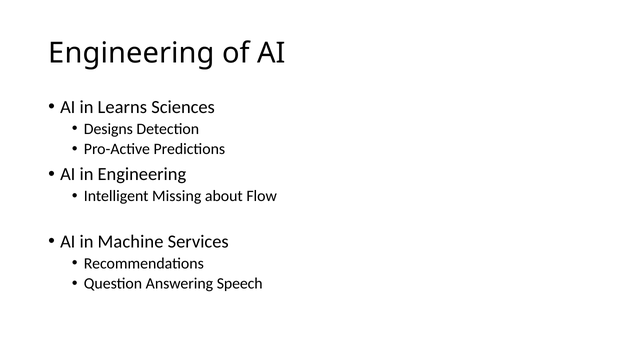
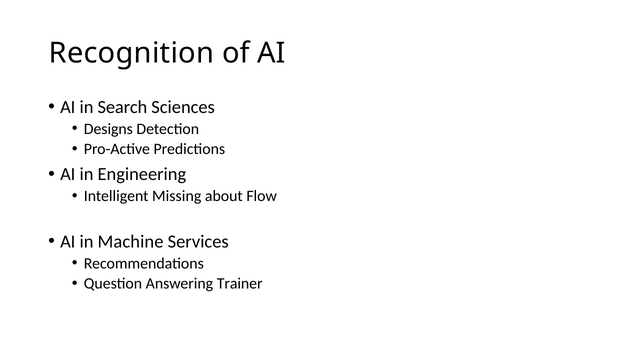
Engineering: Engineering -> Recognition (131, 53)
Learns: Learns -> Search (122, 107)
Speech: Speech -> Trainer (240, 284)
